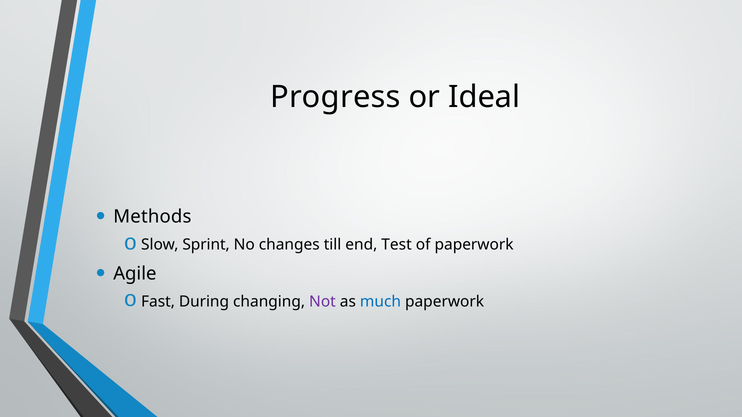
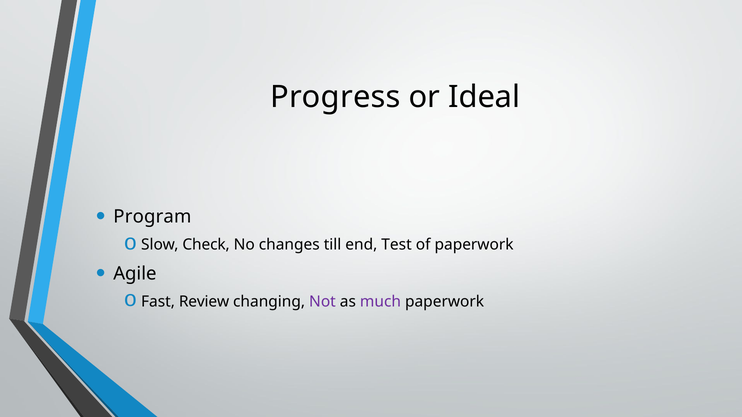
Methods: Methods -> Program (152, 217)
Sprint: Sprint -> Check (206, 245)
During: During -> Review (204, 302)
much colour: blue -> purple (380, 302)
